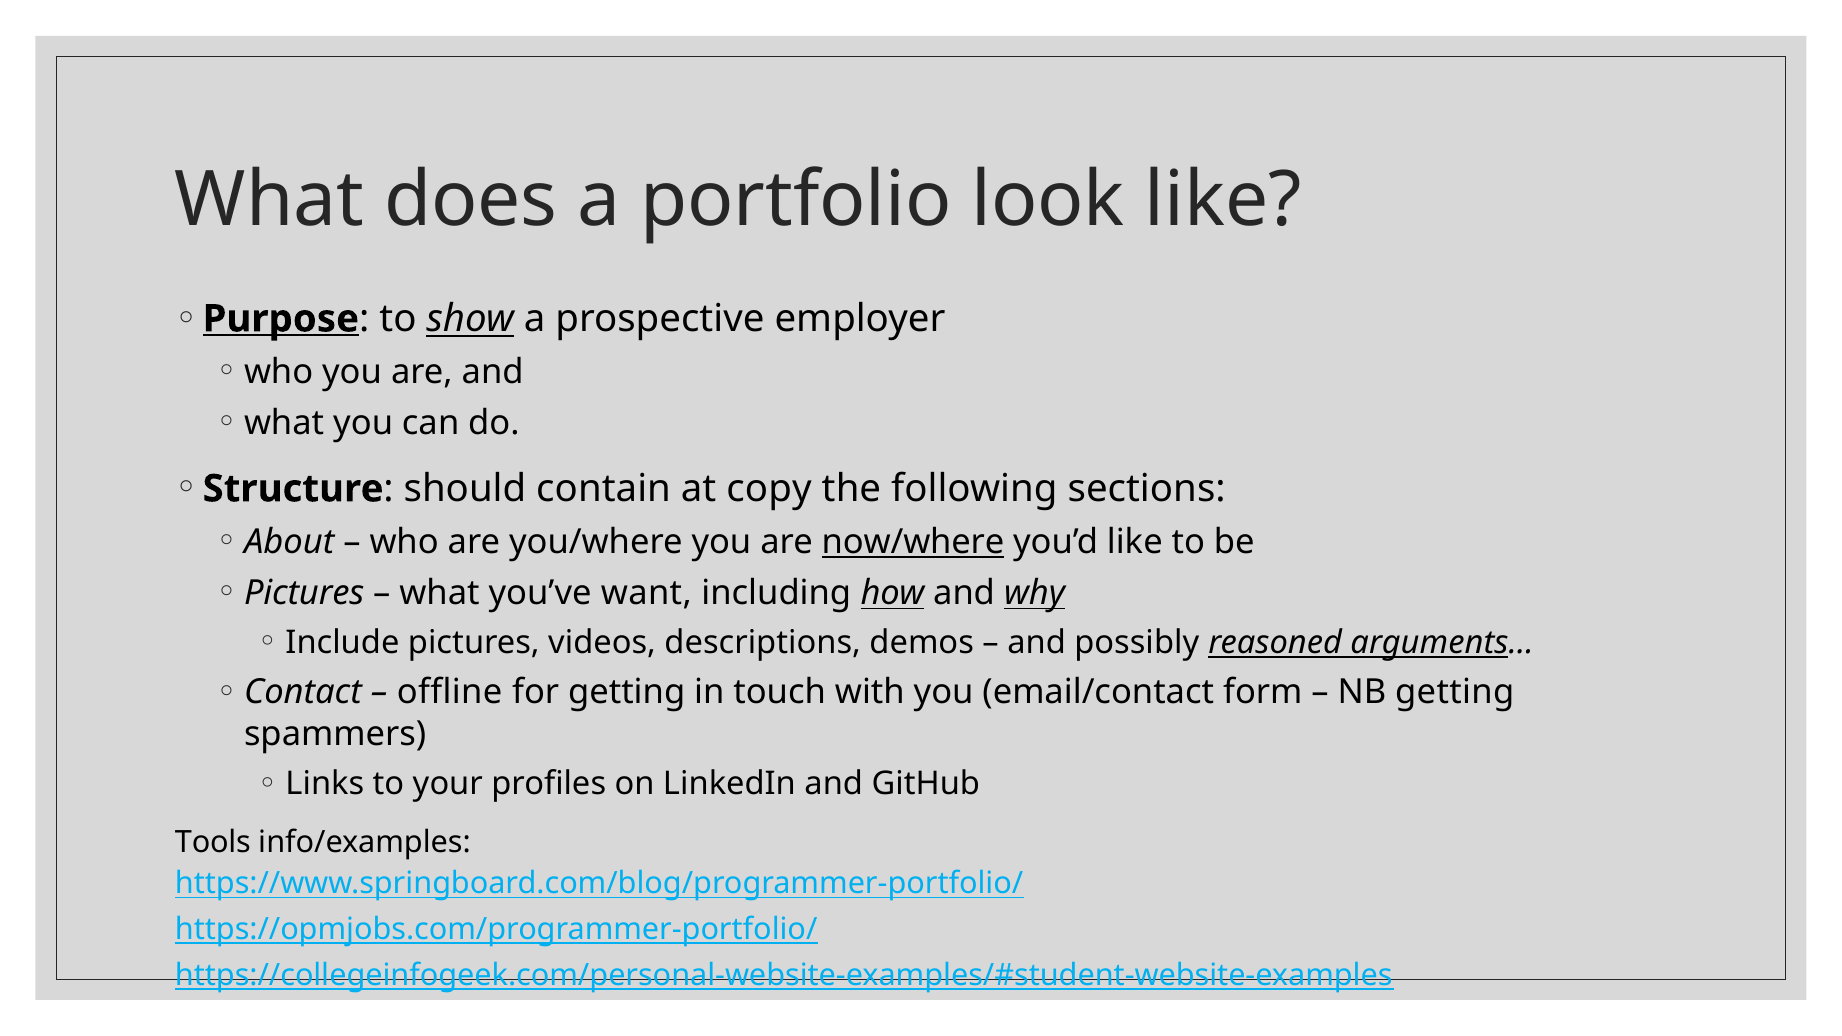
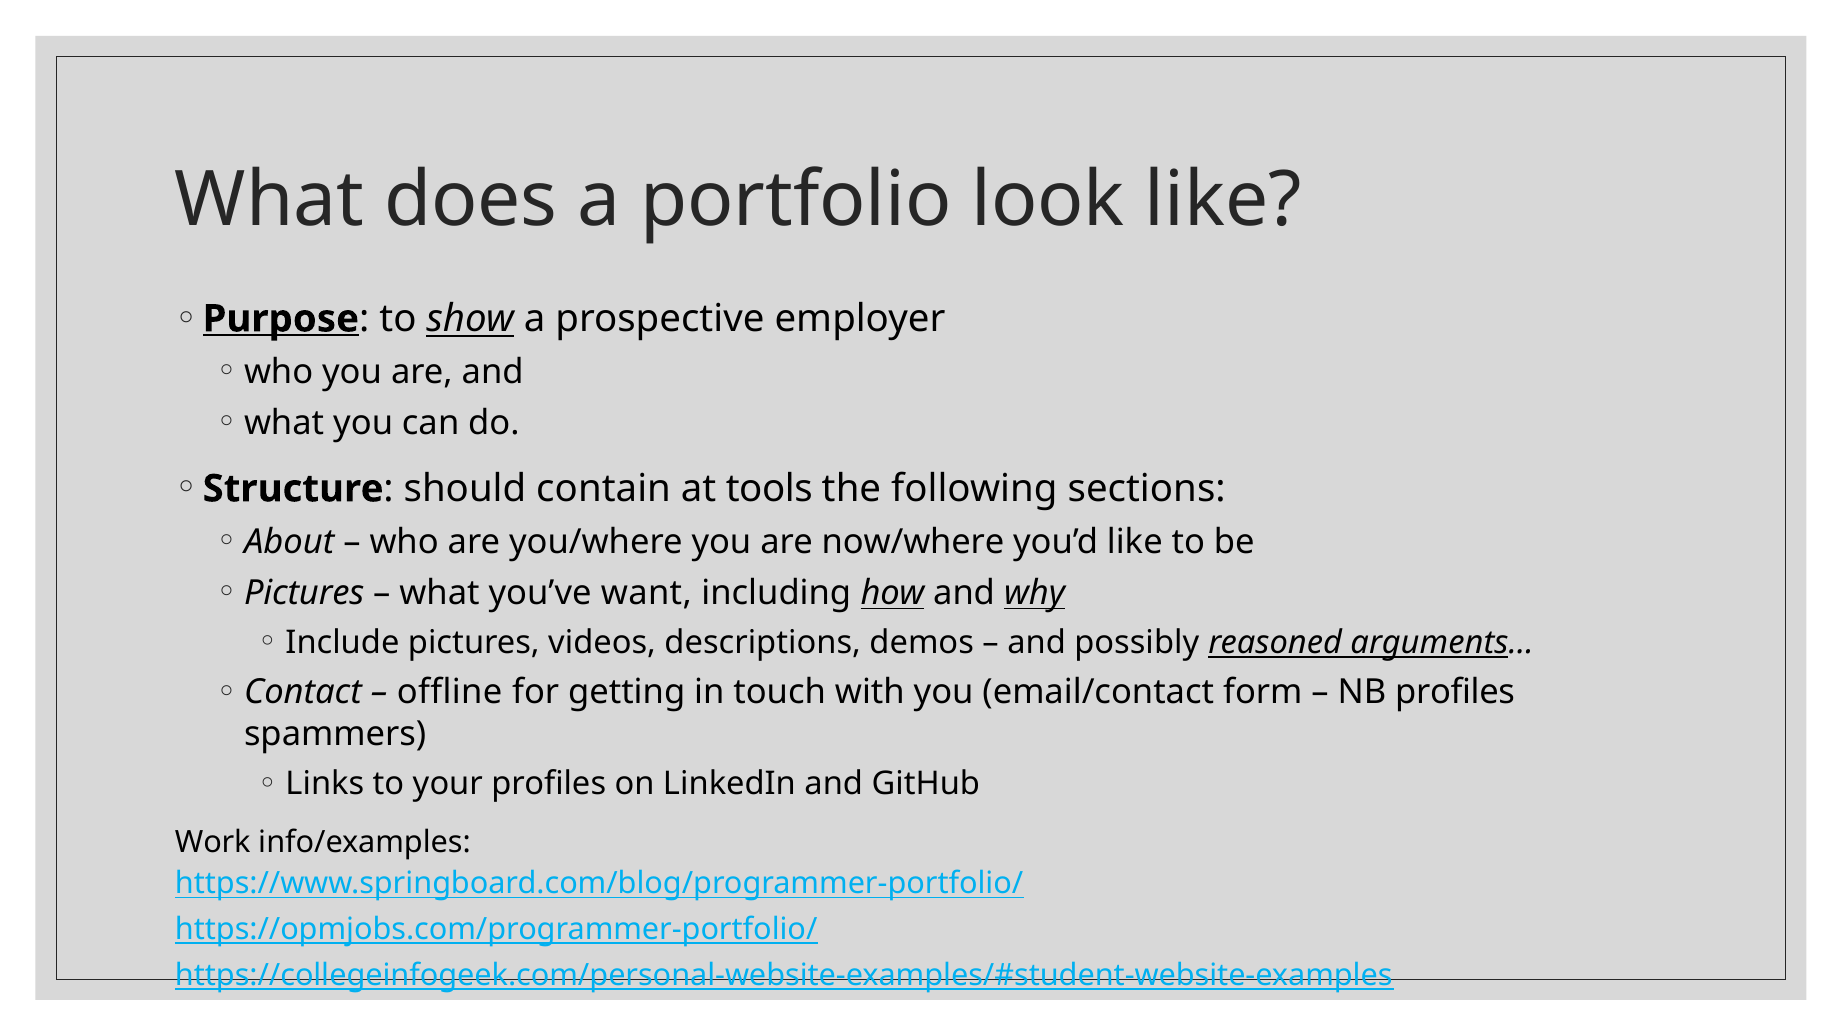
copy: copy -> tools (769, 489)
now/where underline: present -> none (913, 542)
NB getting: getting -> profiles (1455, 693)
Tools: Tools -> Work (213, 843)
